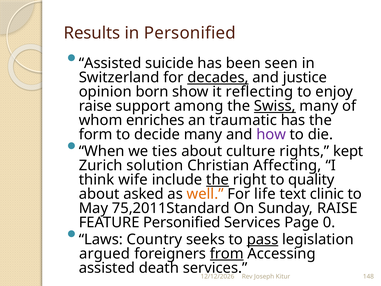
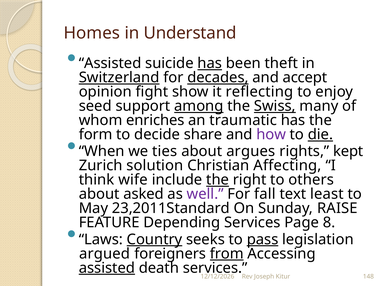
Results: Results -> Homes (92, 33)
in Personified: Personified -> Understand (190, 33)
has underline: none -> present (210, 63)
seen: seen -> theft (281, 63)
Switzerland underline: none -> present (119, 78)
justice: justice -> accept (305, 78)
born: born -> fight (152, 92)
raise: raise -> seed (95, 106)
among underline: none -> present (199, 106)
decide many: many -> share (203, 134)
die underline: none -> present (320, 134)
culture: culture -> argues (251, 151)
quality: quality -> others (311, 180)
well colour: orange -> purple (205, 194)
life: life -> fall (265, 194)
clinic: clinic -> least (327, 194)
75,2011Standard: 75,2011Standard -> 23,2011Standard (171, 208)
FEATURE Personified: Personified -> Depending (182, 222)
0: 0 -> 8 (329, 222)
Country underline: none -> present (154, 239)
assisted underline: none -> present (107, 268)
